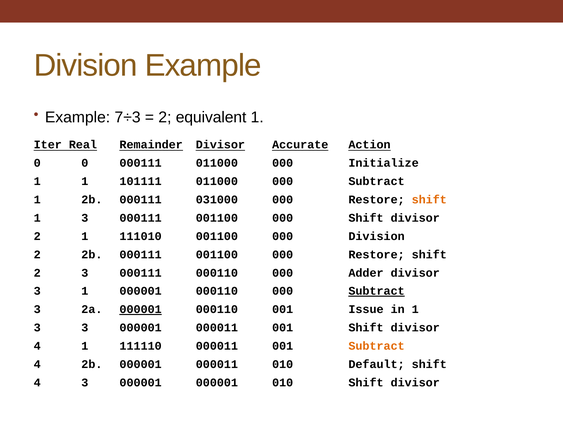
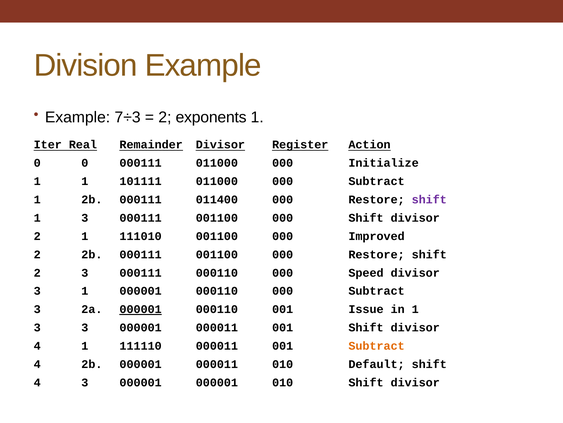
equivalent: equivalent -> exponents (211, 117)
Accurate: Accurate -> Register (300, 144)
031000: 031000 -> 011400 (217, 199)
shift colour: orange -> purple (429, 199)
000 Division: Division -> Improved (377, 236)
Adder: Adder -> Speed (366, 272)
Subtract underline: present -> none (377, 291)
